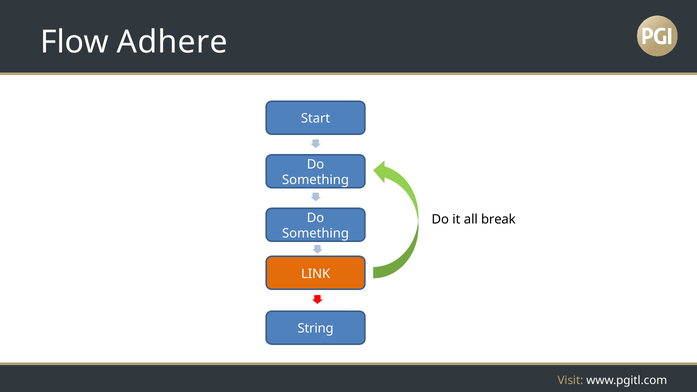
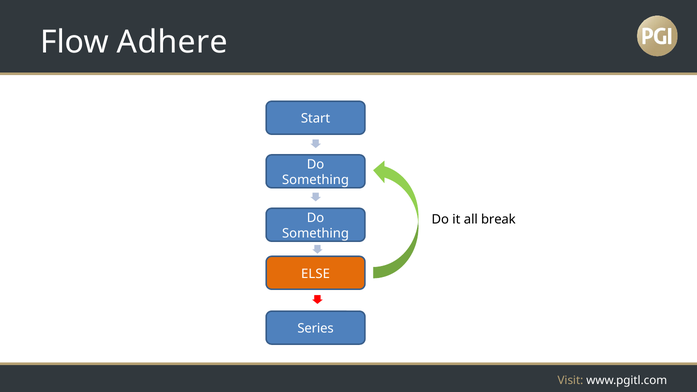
LINK: LINK -> ELSE (316, 274)
String: String -> Series (316, 329)
